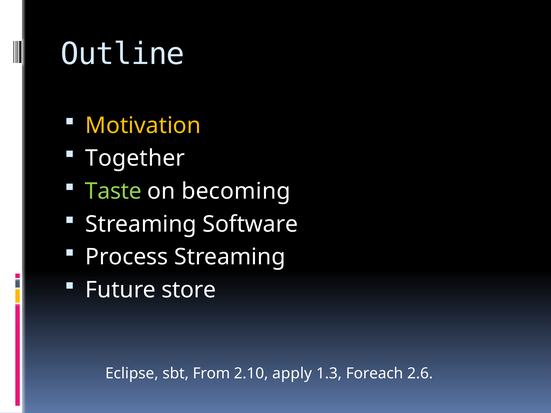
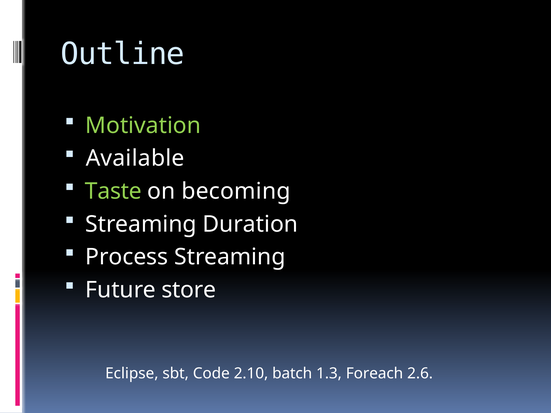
Motivation colour: yellow -> light green (143, 126)
Together: Together -> Available (135, 158)
Software: Software -> Duration (250, 224)
From: From -> Code (211, 374)
apply: apply -> batch (292, 374)
